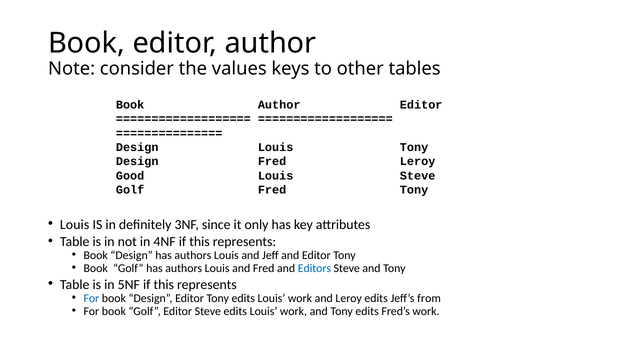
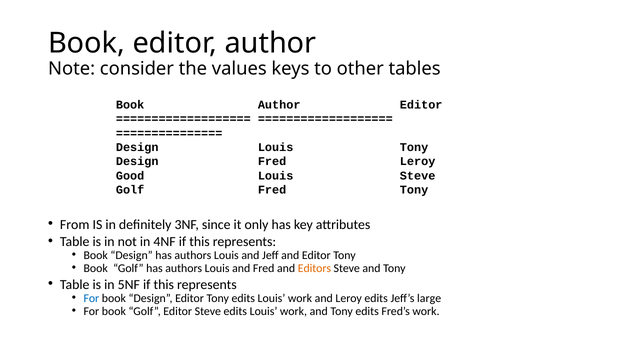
Louis: Louis -> From (75, 224)
Editors colour: blue -> orange (314, 268)
from: from -> large (429, 298)
